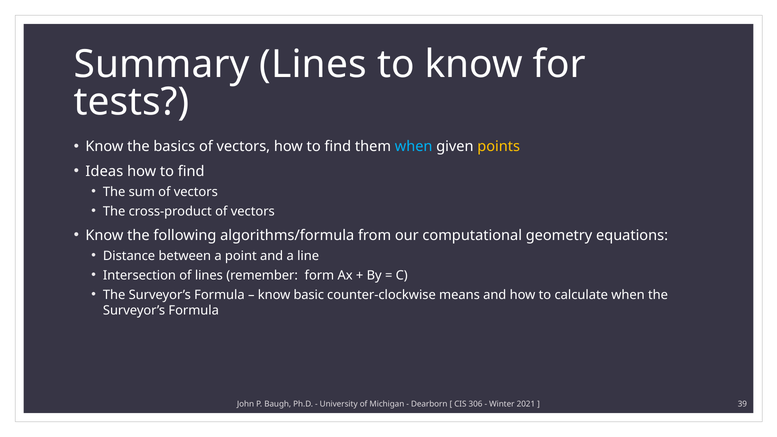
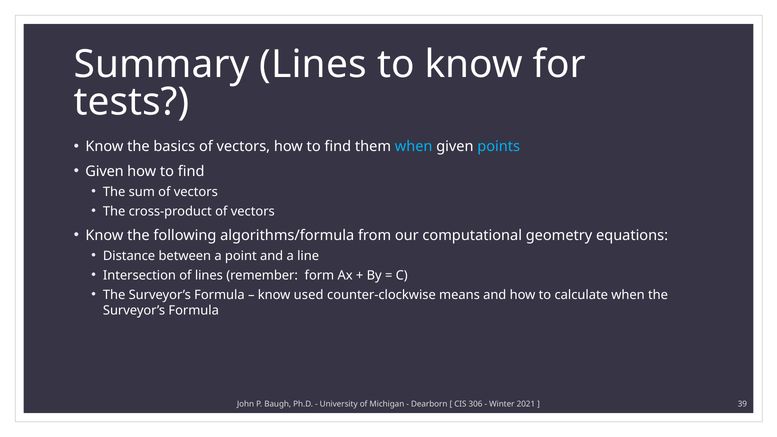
points colour: yellow -> light blue (499, 147)
Ideas: Ideas -> Given (105, 171)
basic: basic -> used (309, 295)
